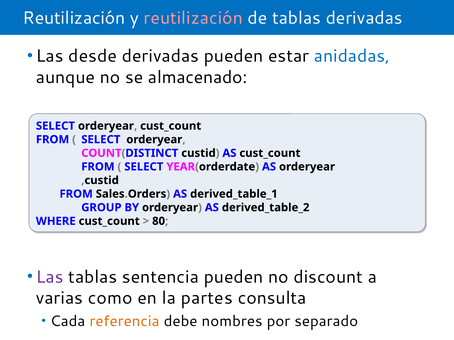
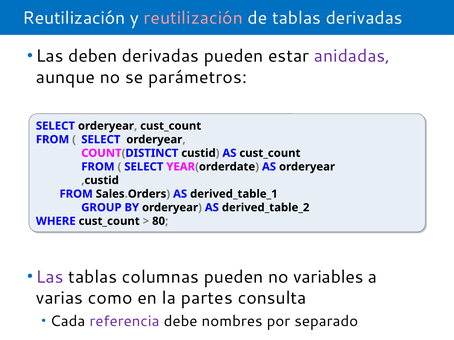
desde: desde -> deben (93, 56)
anidadas colour: blue -> purple (352, 56)
almacenado: almacenado -> parámetros (198, 77)
sentencia: sentencia -> columnas (160, 277)
discount: discount -> variables (328, 277)
referencia colour: orange -> purple (124, 322)
